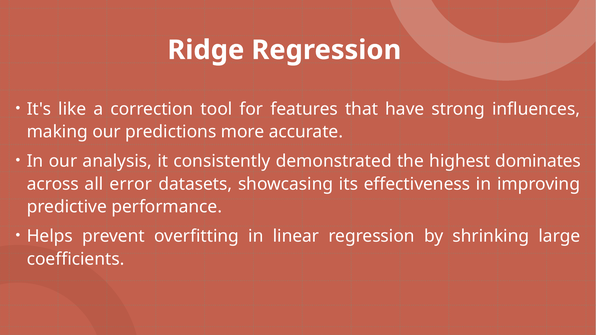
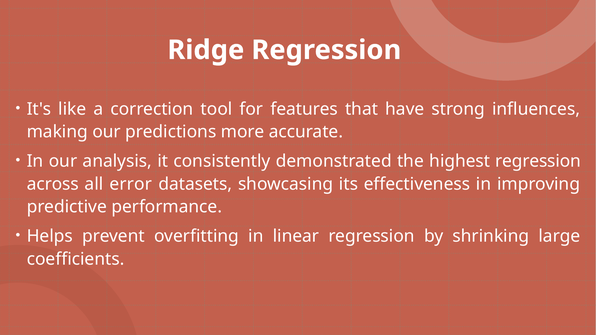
highest dominates: dominates -> regression (538, 161)
